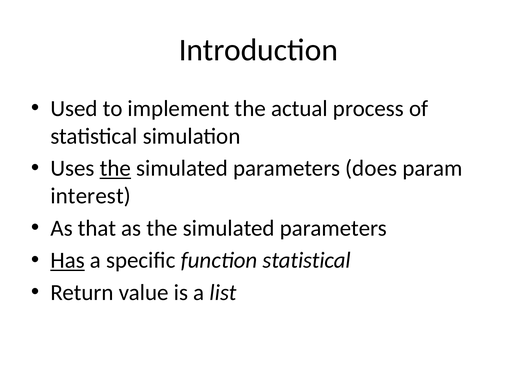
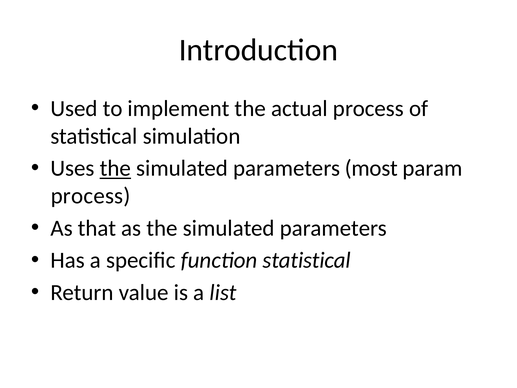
does: does -> most (371, 168)
interest: interest -> process (91, 196)
Has underline: present -> none (68, 260)
